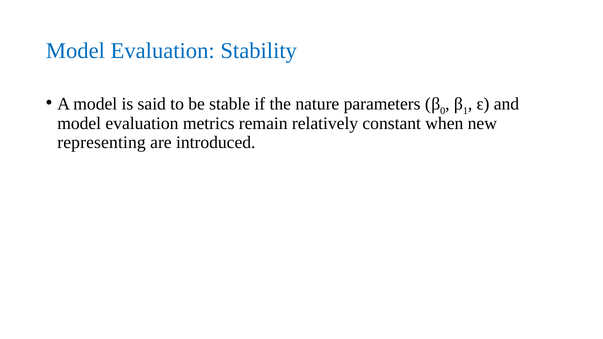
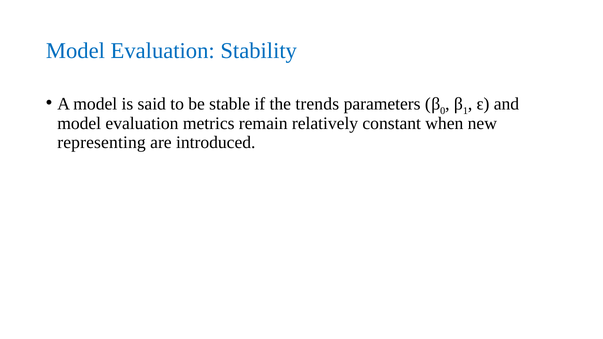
nature: nature -> trends (317, 104)
